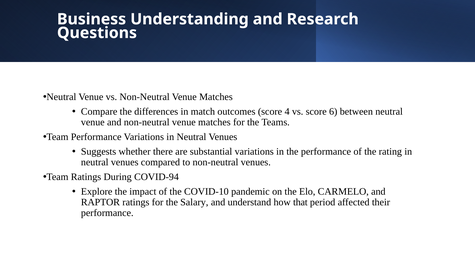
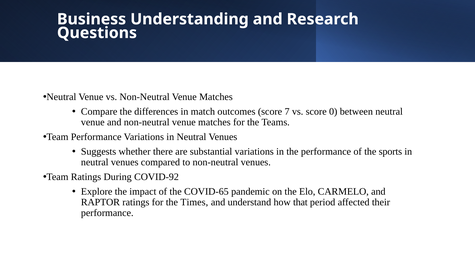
4: 4 -> 7 (287, 112)
6: 6 -> 0 (333, 112)
rating: rating -> sports (390, 152)
COVID-94: COVID-94 -> COVID-92 (157, 177)
COVID-10: COVID-10 -> COVID-65 (206, 192)
Salary: Salary -> Times (194, 202)
